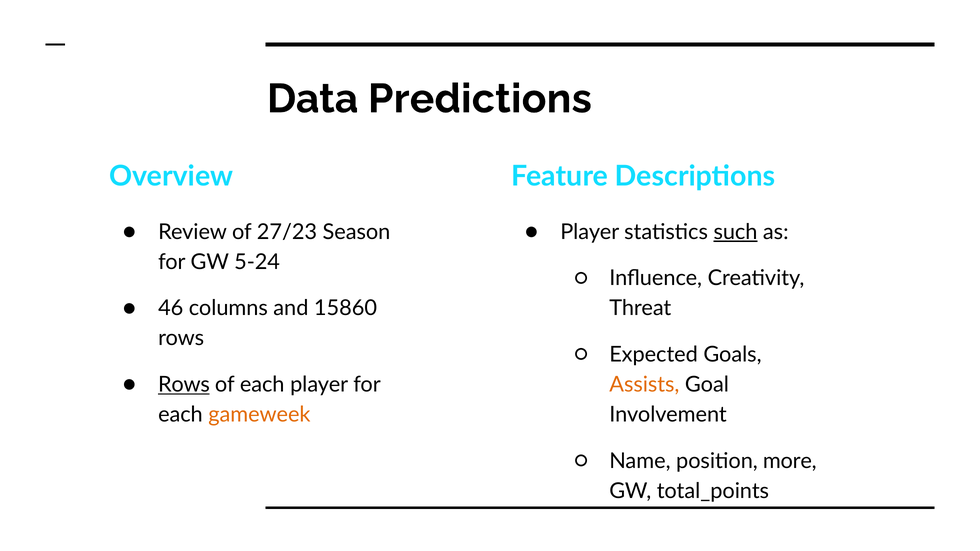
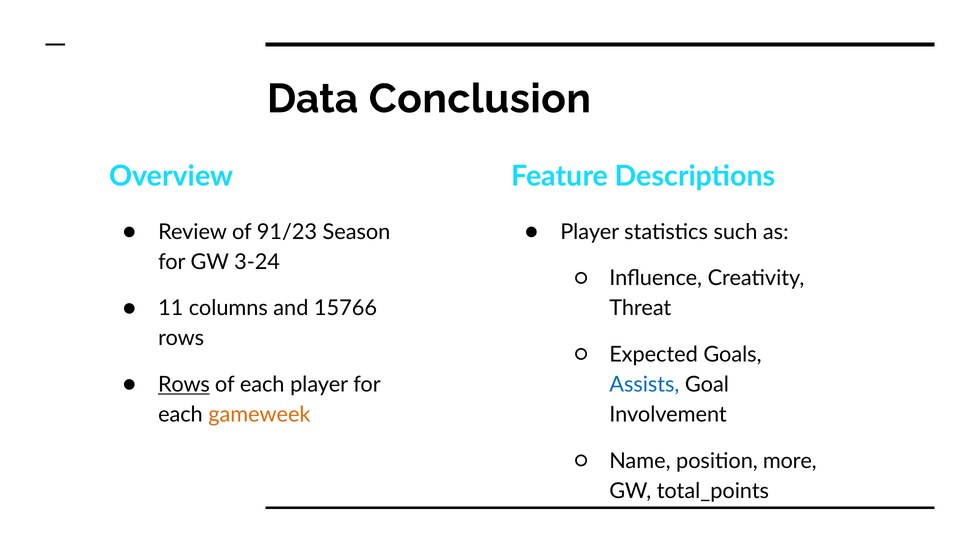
Predictions: Predictions -> Conclusion (480, 99)
27/23: 27/23 -> 91/23 (287, 232)
such underline: present -> none (735, 232)
5-24: 5-24 -> 3-24 (257, 262)
46: 46 -> 11 (171, 308)
15860: 15860 -> 15766 (345, 308)
Assists colour: orange -> blue (644, 385)
